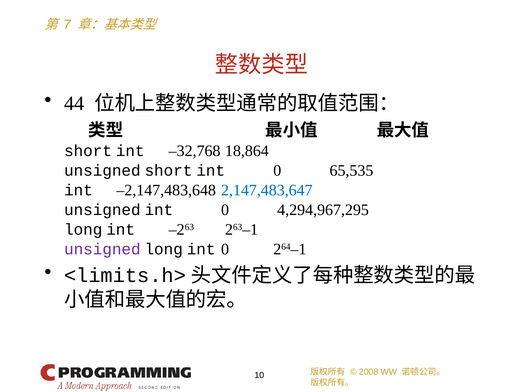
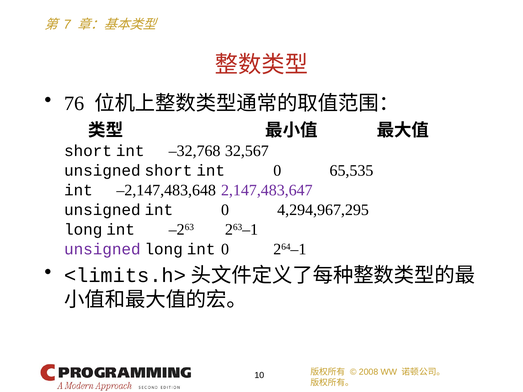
44: 44 -> 76 (74, 103)
18,864: 18,864 -> 32,567 (247, 151)
2,147,483,647 colour: blue -> purple (267, 190)
